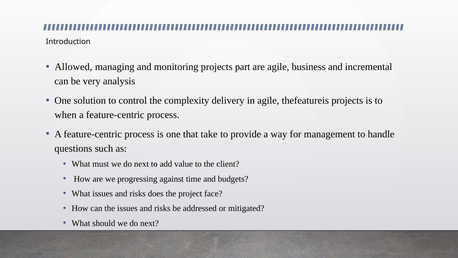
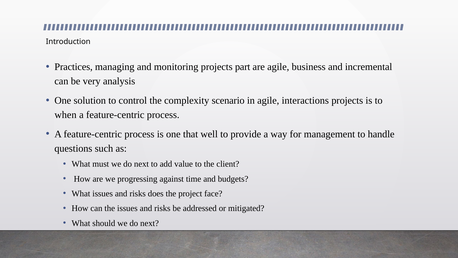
Allowed: Allowed -> Practices (74, 67)
delivery: delivery -> scenario (228, 100)
thefeatureis: thefeatureis -> interactions (305, 100)
take: take -> well (209, 134)
